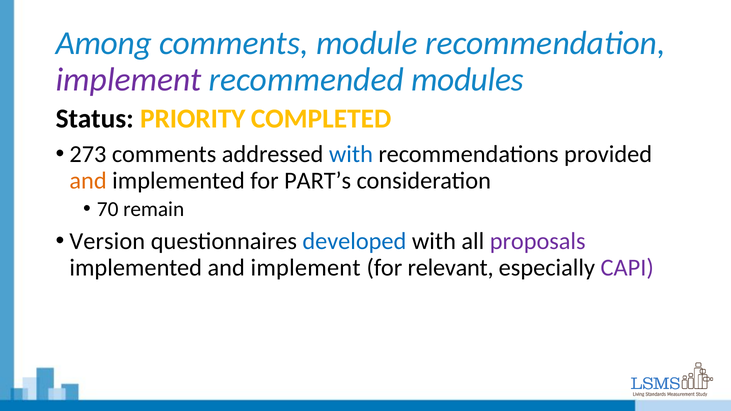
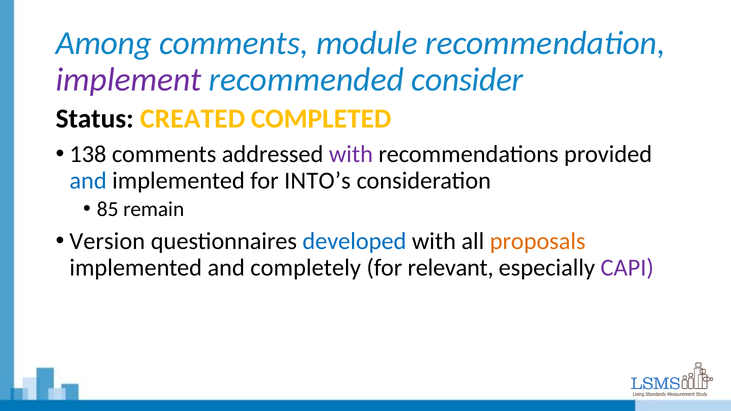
modules: modules -> consider (467, 80)
PRIORITY: PRIORITY -> CREATED (193, 119)
273: 273 -> 138 (88, 154)
with colour: blue -> purple (351, 154)
and colour: orange -> blue (88, 181)
PART’s: PART’s -> INTO’s (317, 181)
70: 70 -> 85 (108, 209)
proposals colour: purple -> orange (538, 241)
and implement: implement -> completely (306, 268)
